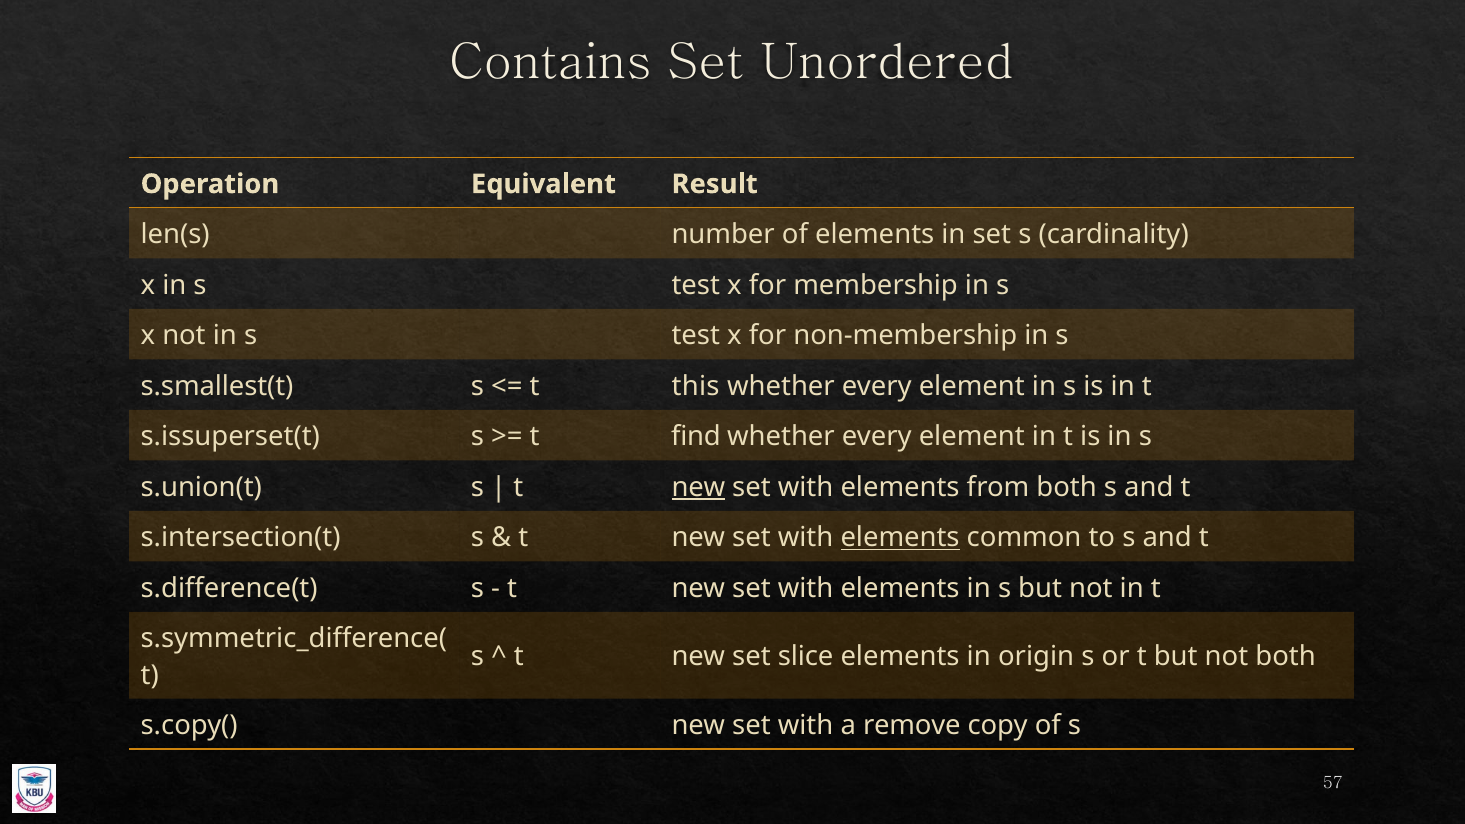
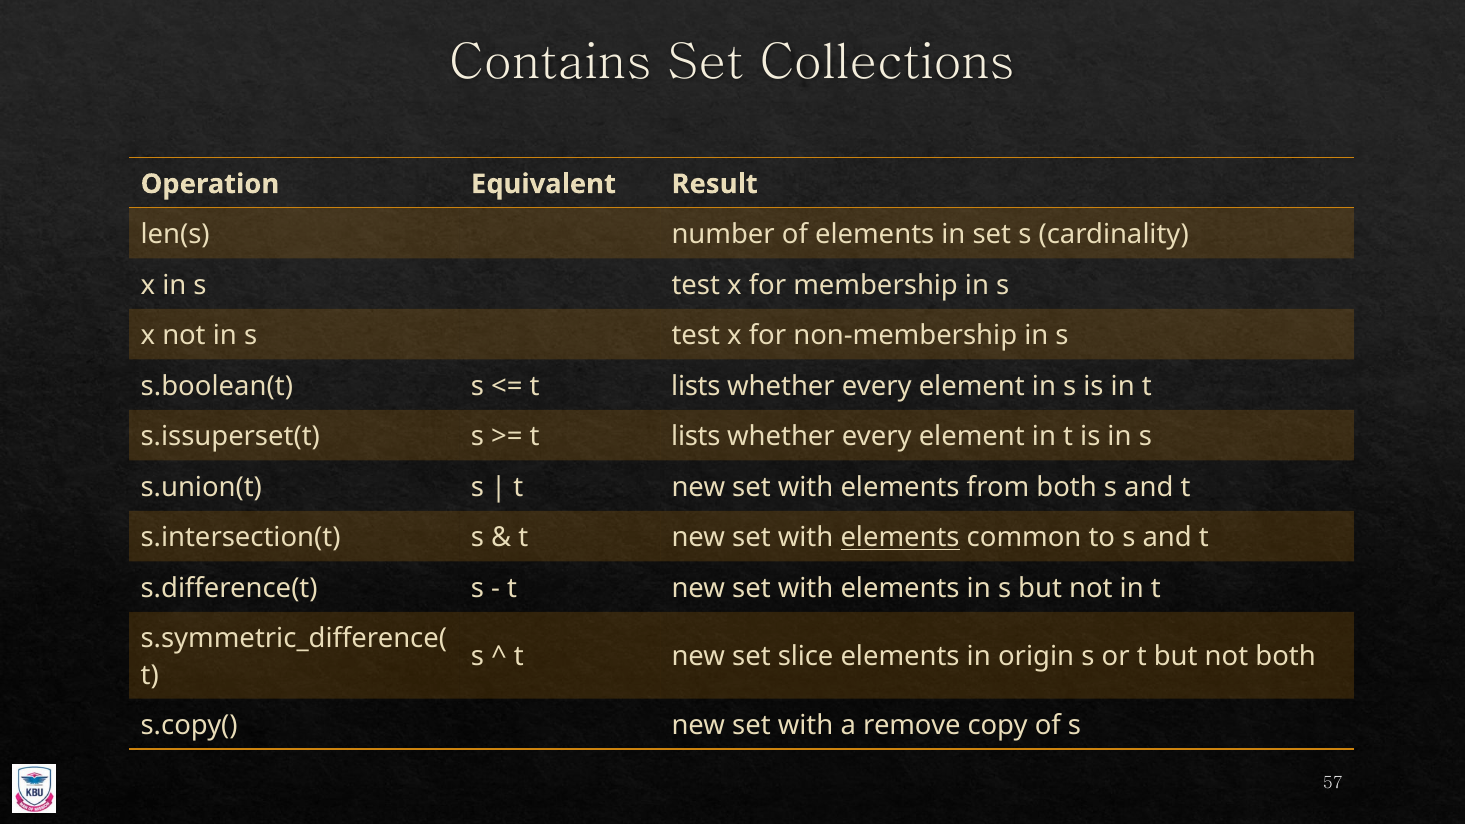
Unordered: Unordered -> Collections (887, 62)
s.smallest(t: s.smallest(t -> s.boolean(t (217, 386)
this: this -> lists (696, 386)
find: find -> lists (696, 437)
new underline: present -> none (698, 487)
